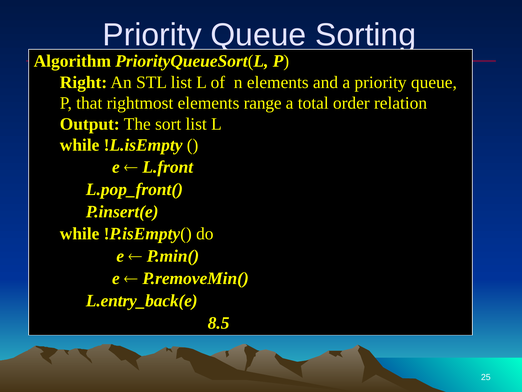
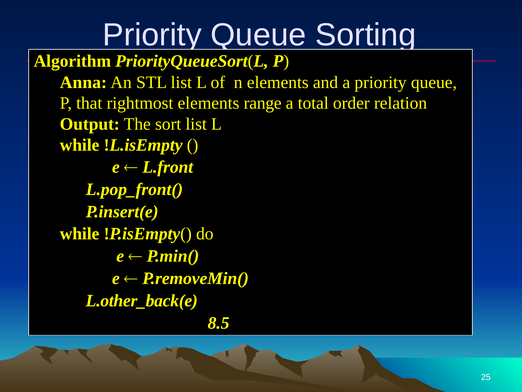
Right: Right -> Anna (83, 82)
L.entry_back(e: L.entry_back(e -> L.other_back(e (142, 300)
